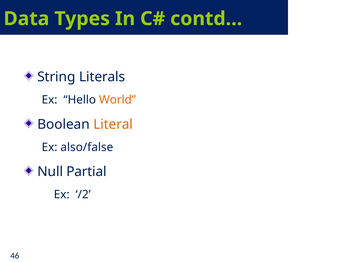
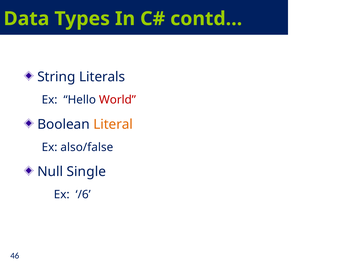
World colour: orange -> red (117, 100)
Partial: Partial -> Single (86, 172)
/2: /2 -> /6 (83, 195)
